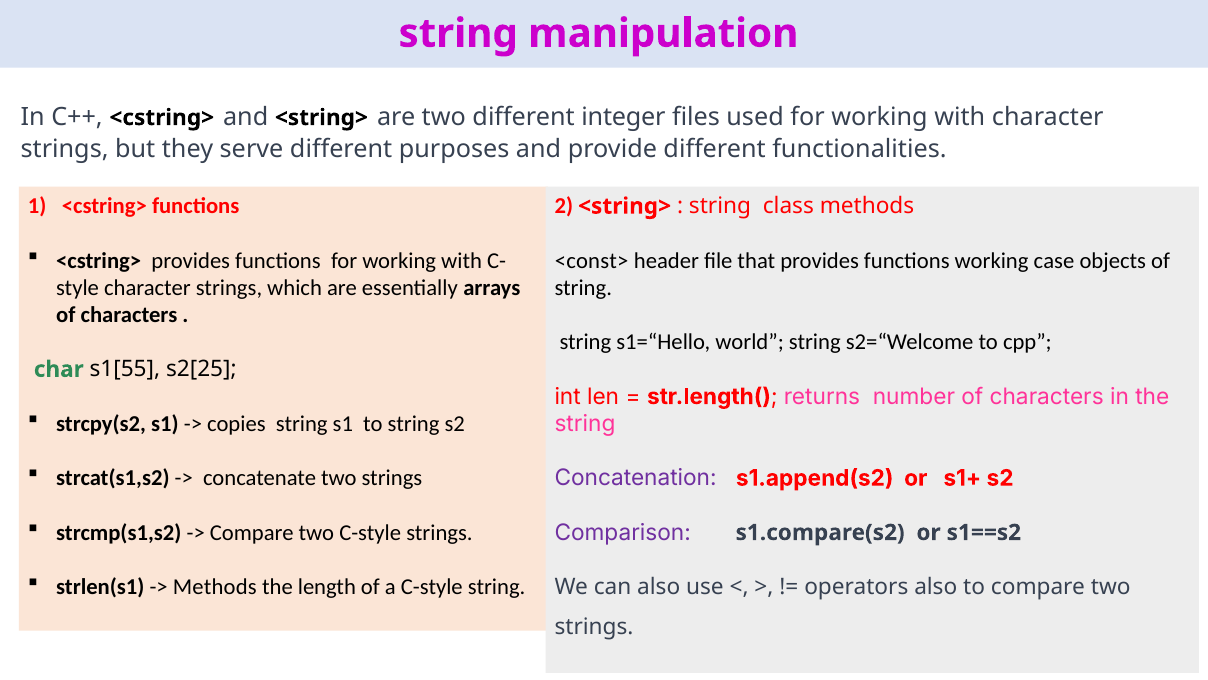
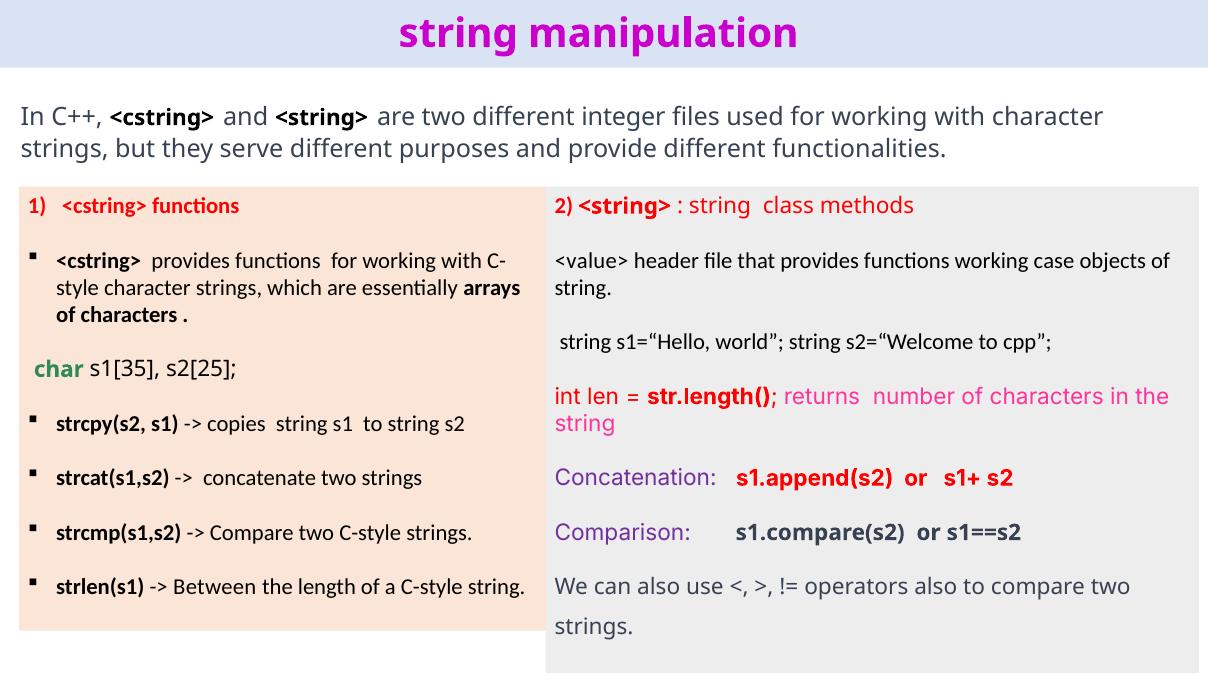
<const>: <const> -> <value> (592, 260)
s1[55: s1[55 -> s1[35 (125, 369)
Methods: Methods -> Between (215, 587)
